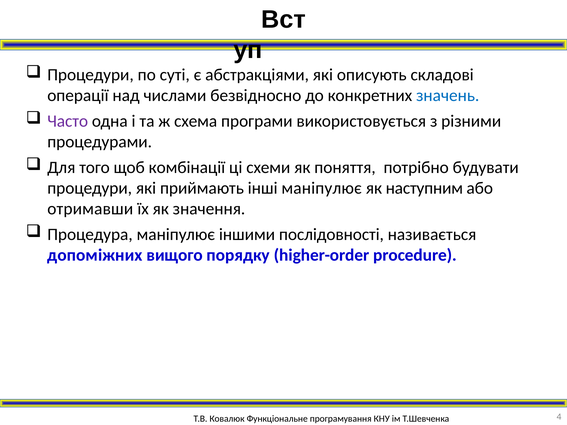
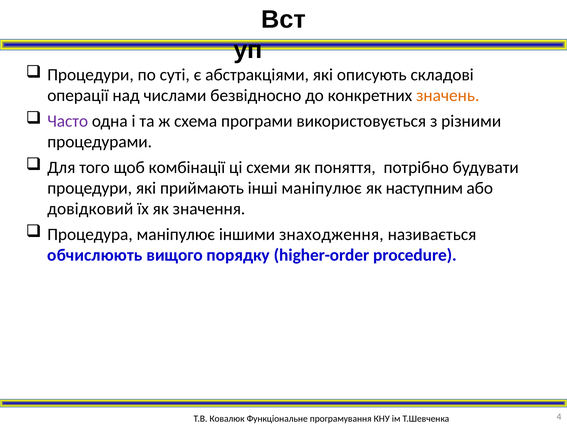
значень colour: blue -> orange (448, 96)
отримавши: отримавши -> довідковий (90, 209)
послідовності: послідовності -> знаходження (331, 235)
допоміжних: допоміжних -> обчислюють (95, 255)
